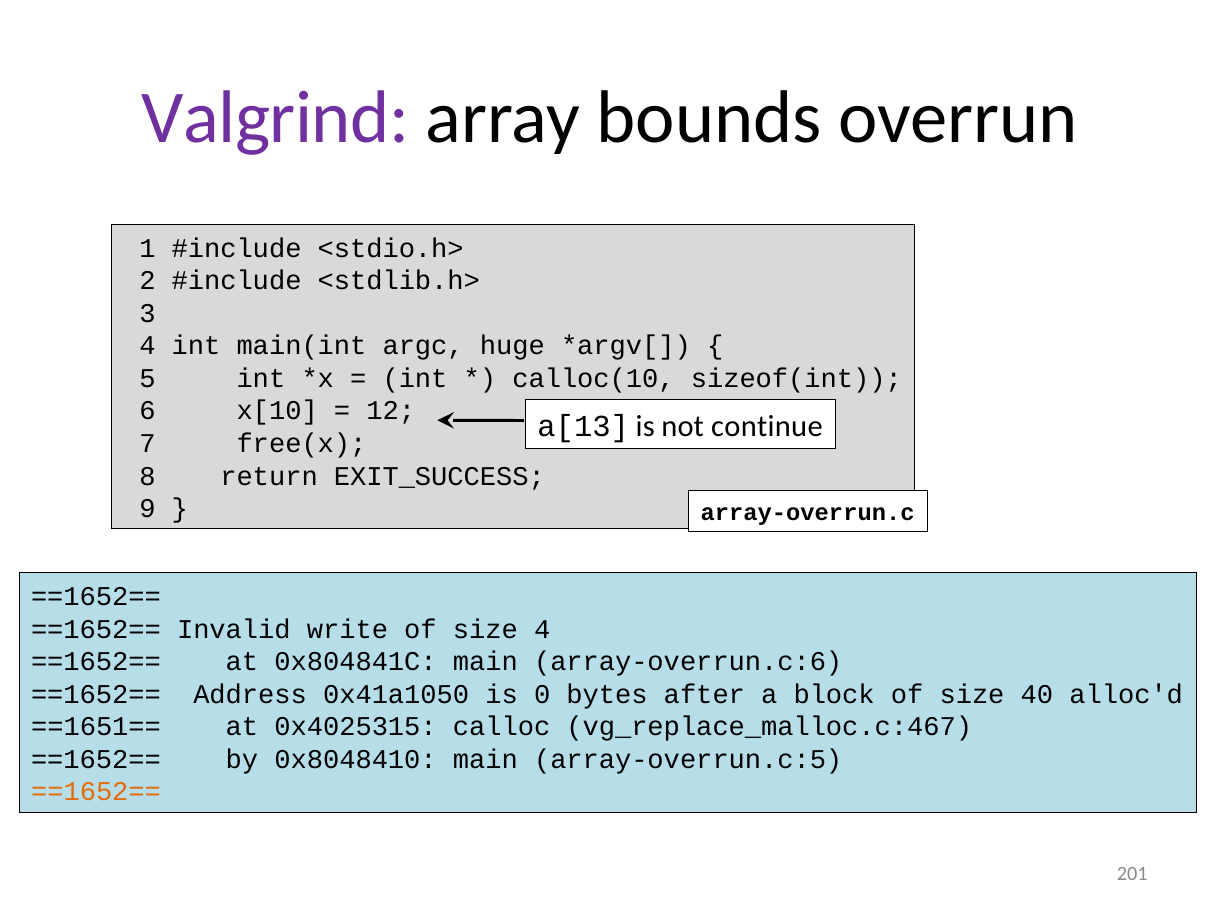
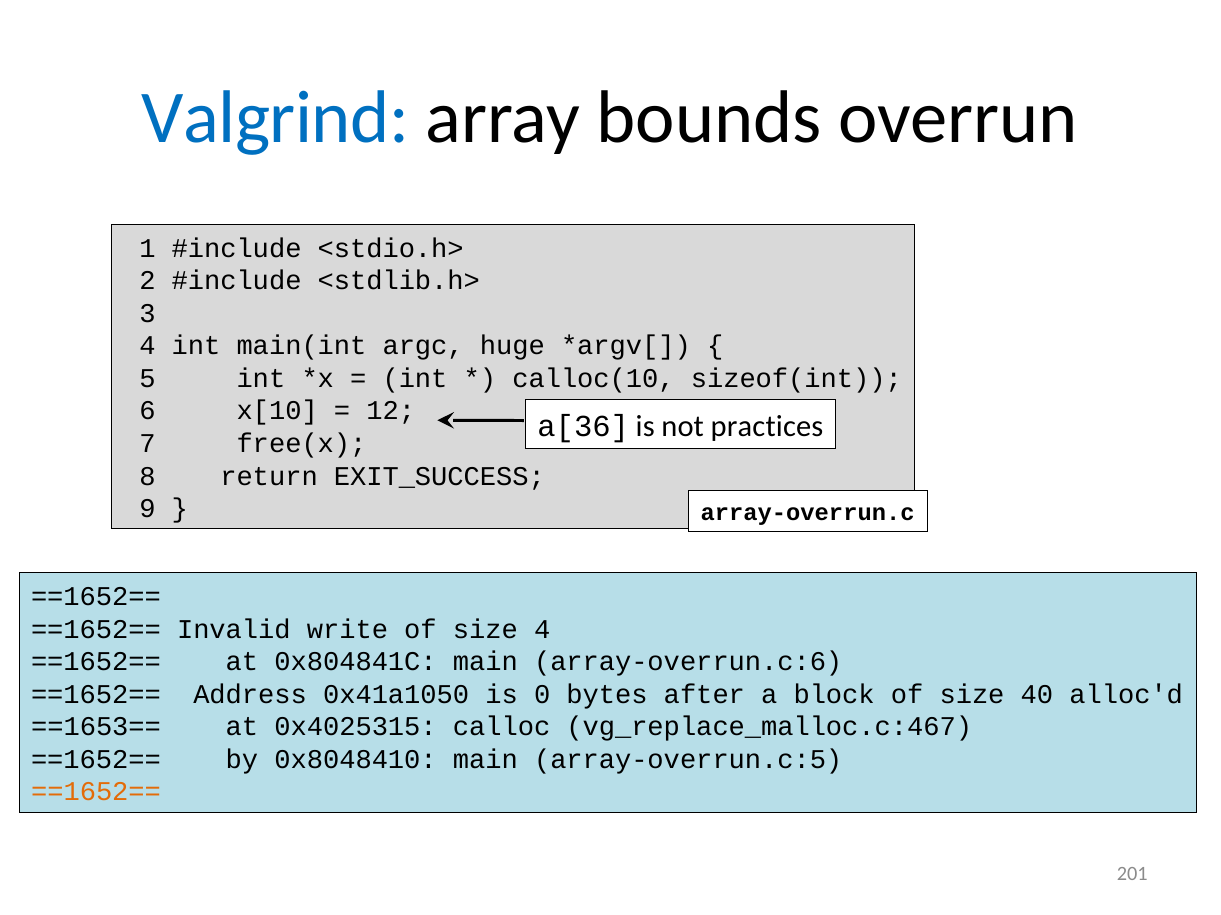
Valgrind colour: purple -> blue (275, 118)
a[13: a[13 -> a[36 (583, 427)
continue: continue -> practices (767, 427)
==1651==: ==1651== -> ==1653== (96, 728)
